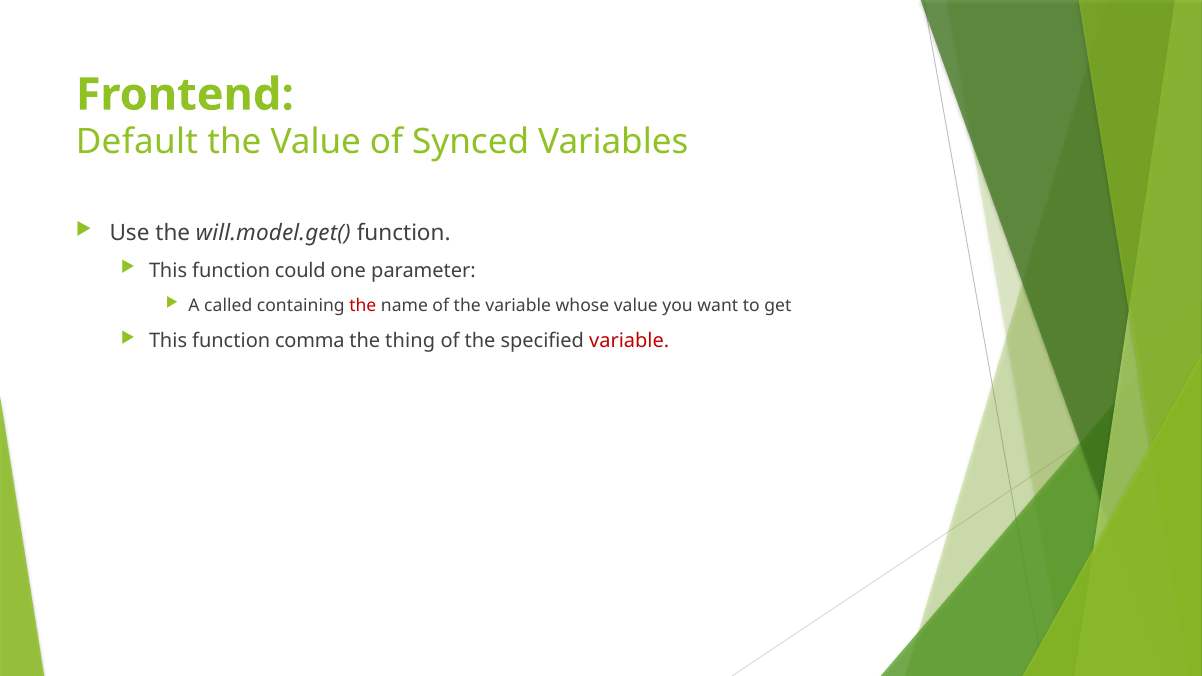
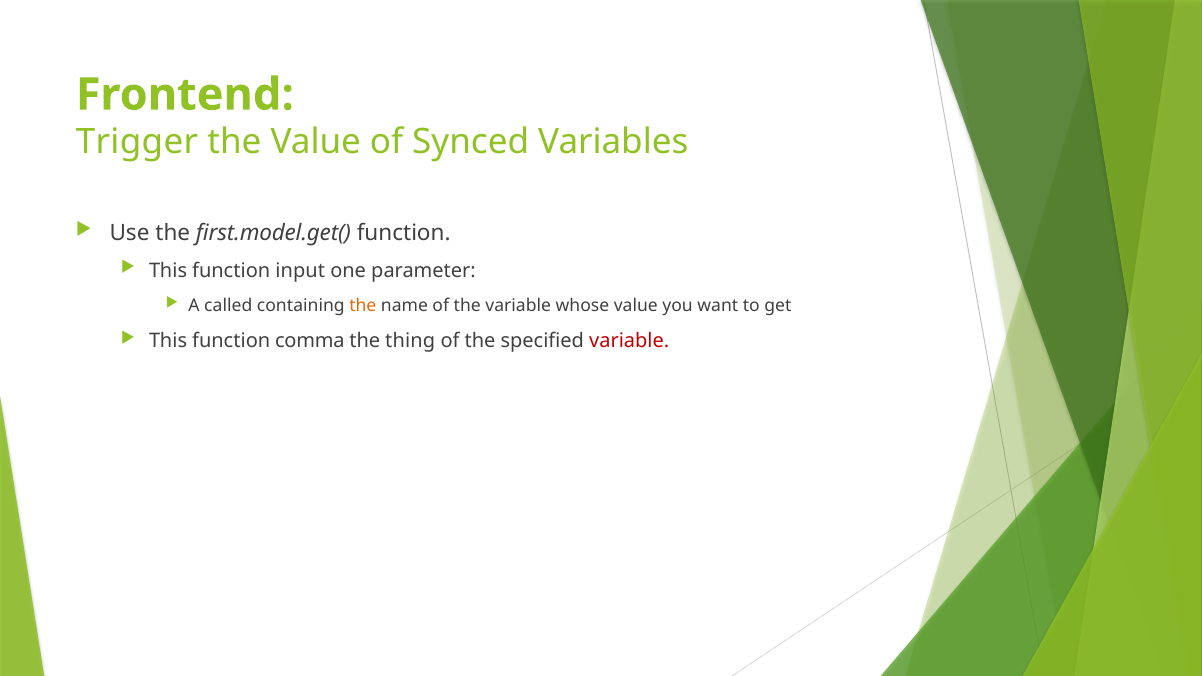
Default: Default -> Trigger (137, 142)
will.model.get(: will.model.get( -> first.model.get( (273, 233)
could: could -> input (300, 271)
the colour: red -> orange (363, 305)
